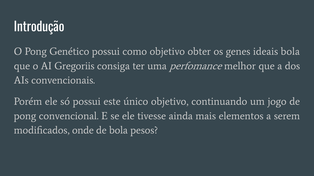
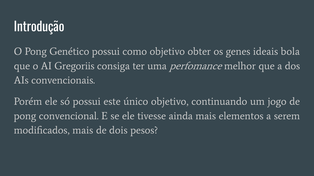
modificados onde: onde -> mais (83, 131)
de bola: bola -> dois (118, 131)
